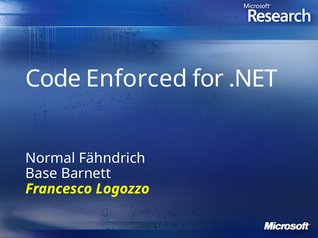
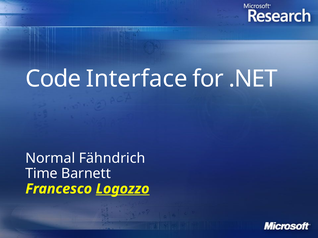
Enforced: Enforced -> Interface (137, 79)
Base: Base -> Time (41, 174)
Logozzo underline: none -> present (123, 189)
